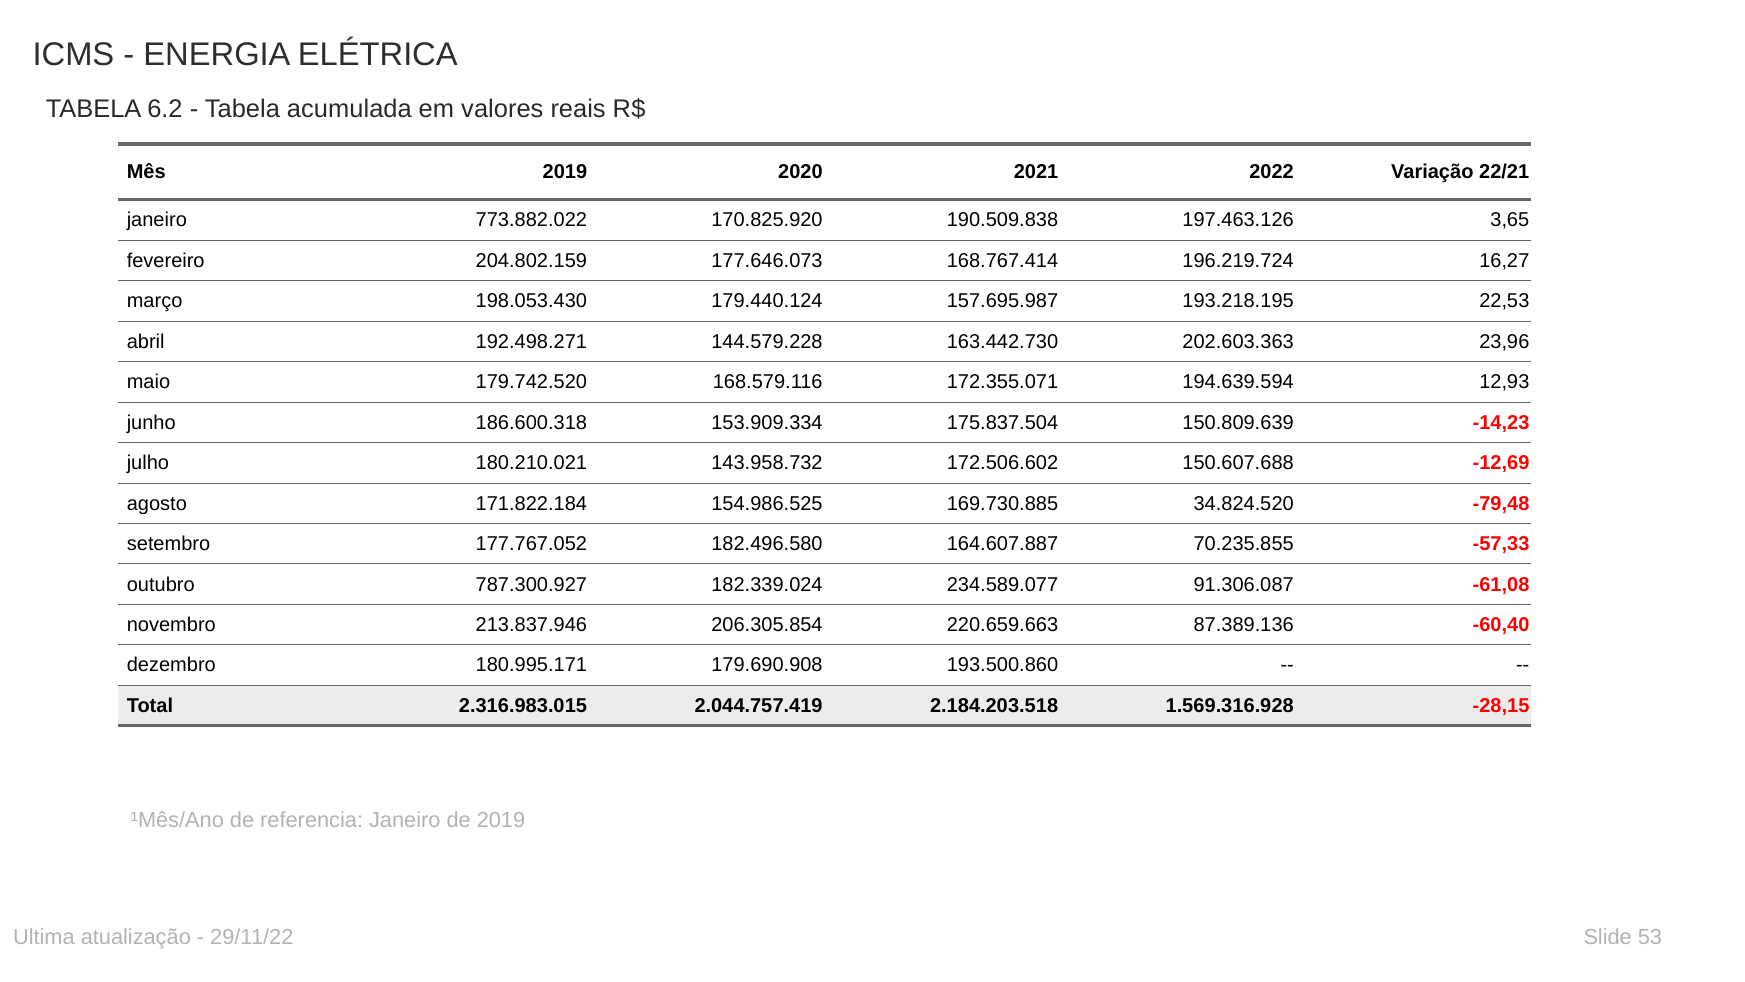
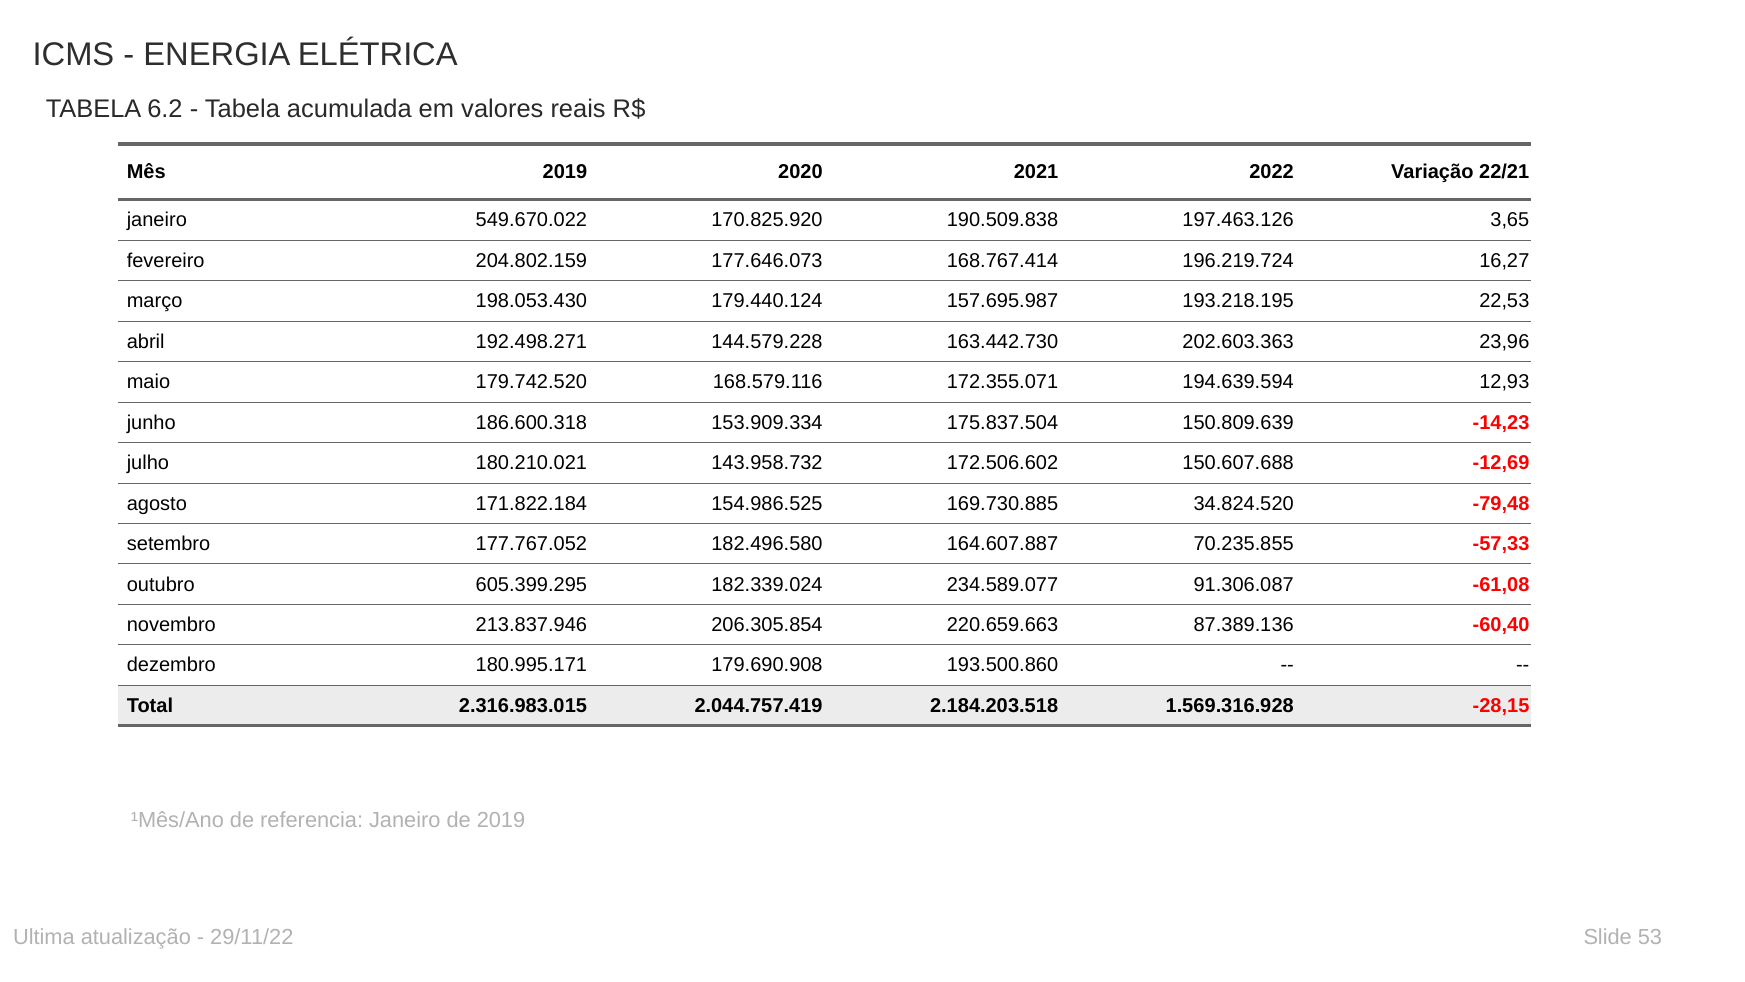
773.882.022: 773.882.022 -> 549.670.022 (531, 220)
787.300.927: 787.300.927 -> 605.399.295 (531, 584)
